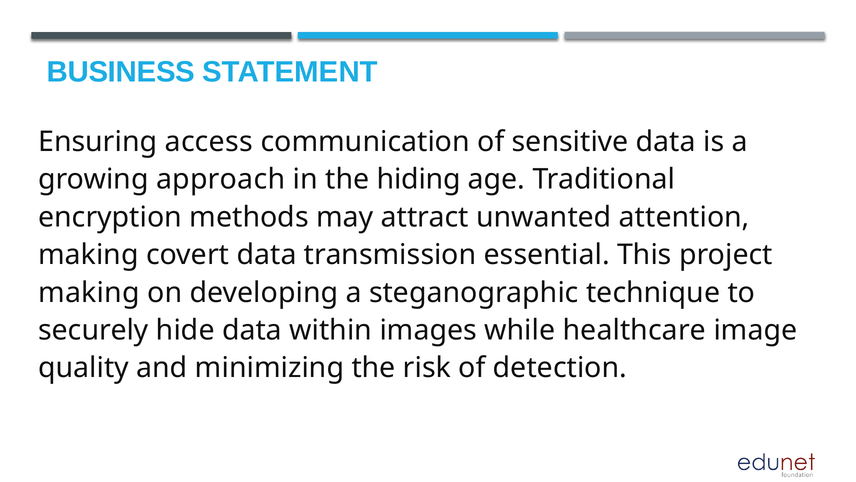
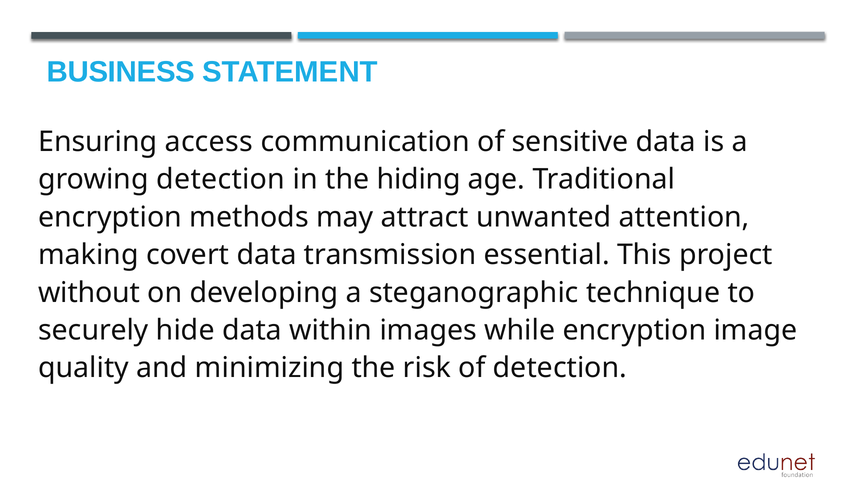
growing approach: approach -> detection (221, 179)
making: making -> without (89, 292)
while healthcare: healthcare -> encryption (634, 330)
